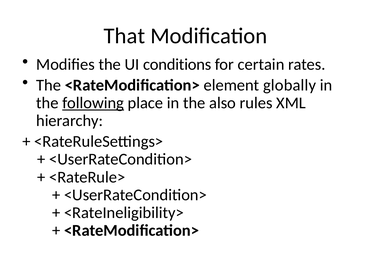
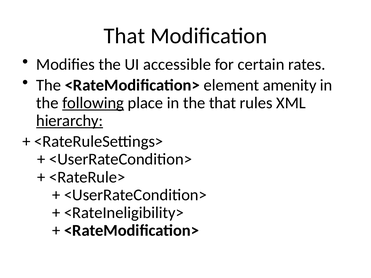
conditions: conditions -> accessible (177, 64)
globally: globally -> amenity (290, 85)
the also: also -> that (223, 103)
hierarchy underline: none -> present (70, 121)
